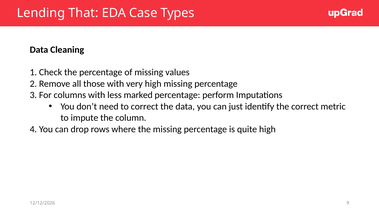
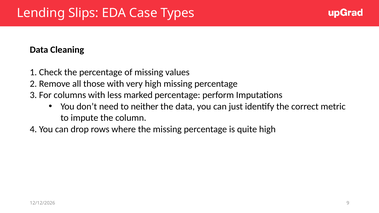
That: That -> Slips (83, 13)
to correct: correct -> neither (145, 107)
